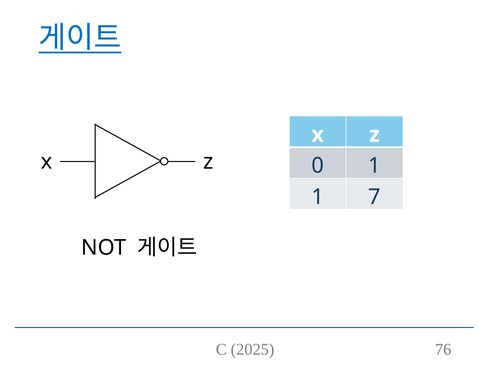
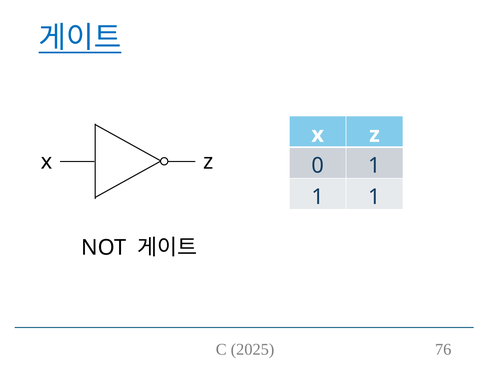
7: 7 -> 1 (374, 197)
